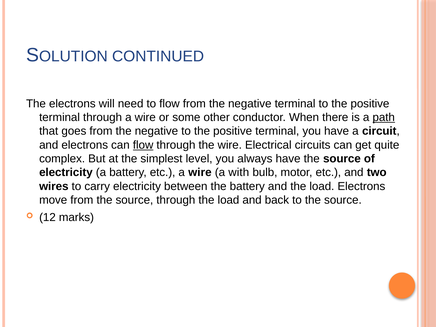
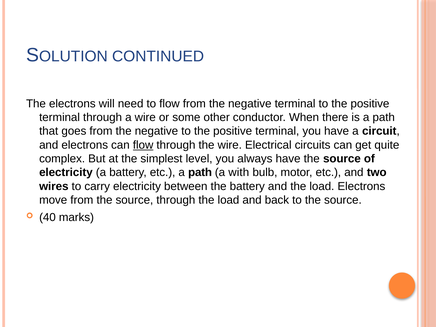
path underline: present -> none (384, 117)
etc a wire: wire -> path (200, 172)
12: 12 -> 40 (47, 217)
